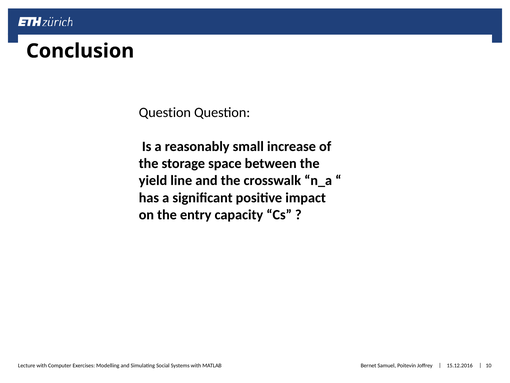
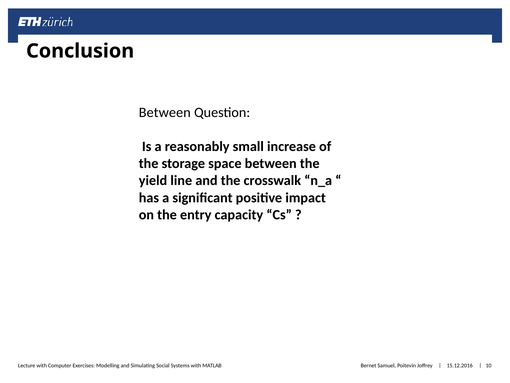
Question: Question -> Between (165, 112)
